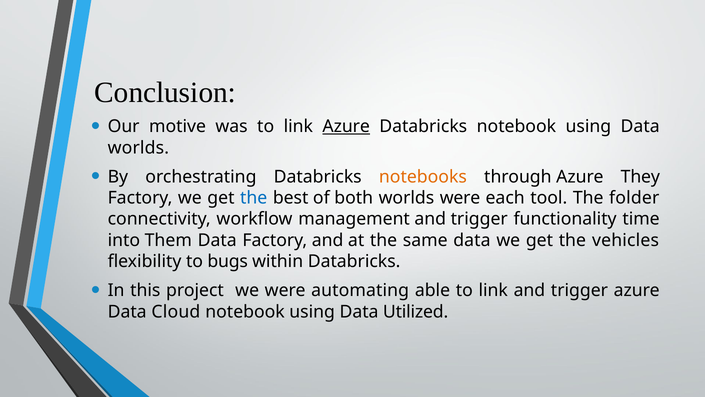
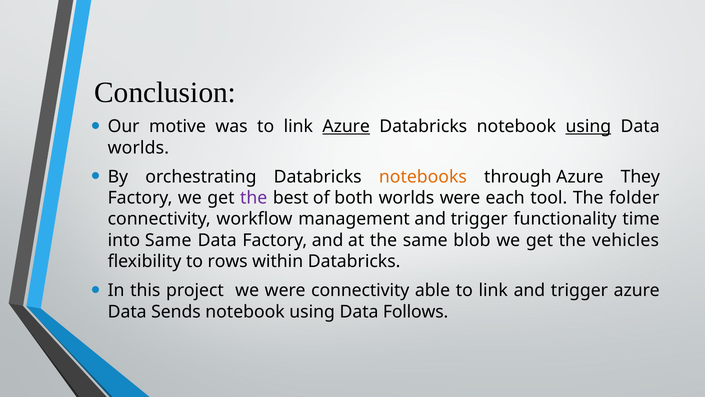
using underline: none -> present (588, 126)
the colour: blue -> purple (254, 198)
into Them: Them -> Same (168, 240)
same data: data -> blob (472, 240)
bugs: bugs -> rows (228, 261)
were automating: automating -> connectivity (360, 290)
Cloud: Cloud -> Sends (176, 311)
Utilized: Utilized -> Follows (416, 311)
